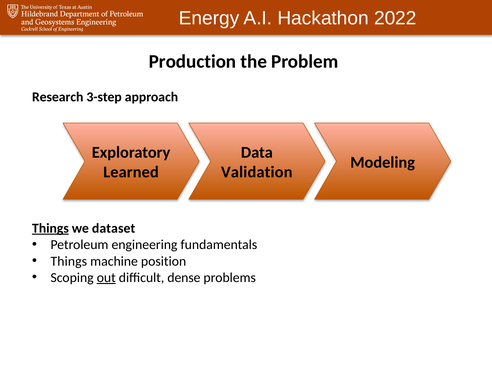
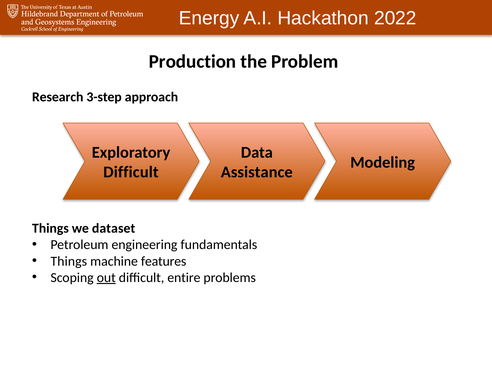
Learned: Learned -> Difficult (131, 172)
Validation: Validation -> Assistance (257, 172)
Things underline: present -> none (50, 228)
position: position -> features (164, 261)
dense: dense -> entire (184, 278)
